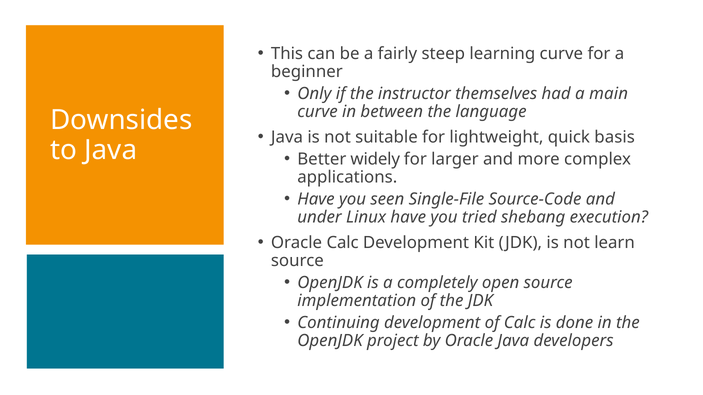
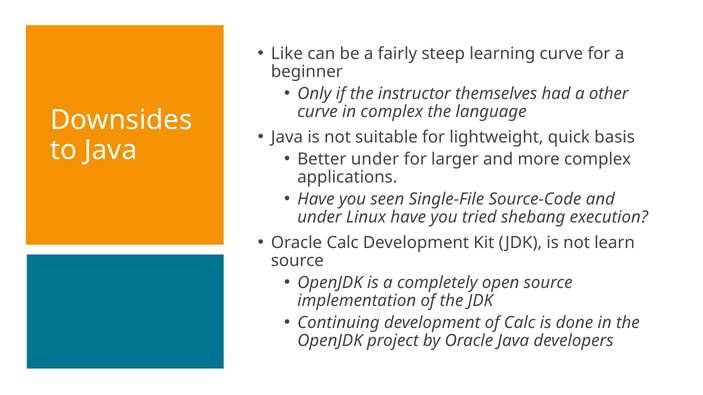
This: This -> Like (287, 54)
main: main -> other (609, 94)
in between: between -> complex (392, 112)
Better widely: widely -> under (375, 159)
